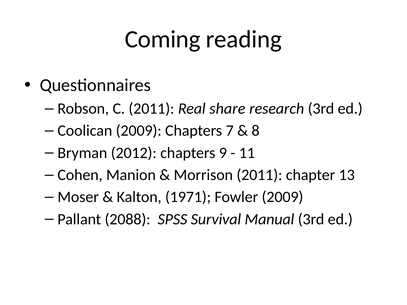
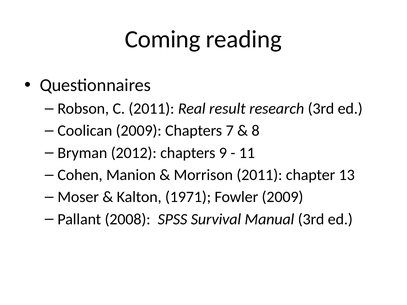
share: share -> result (227, 109)
2088: 2088 -> 2008 (128, 219)
